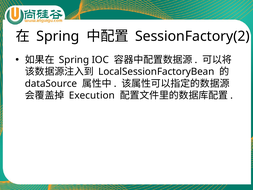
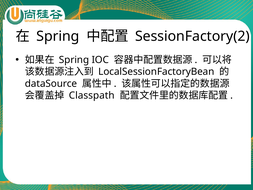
Execution: Execution -> Classpath (92, 95)
